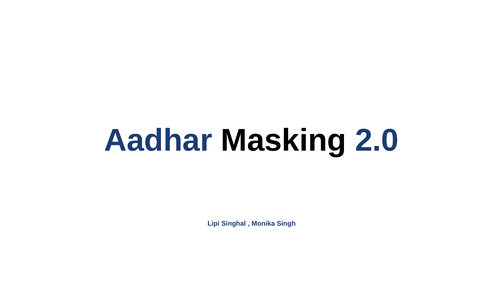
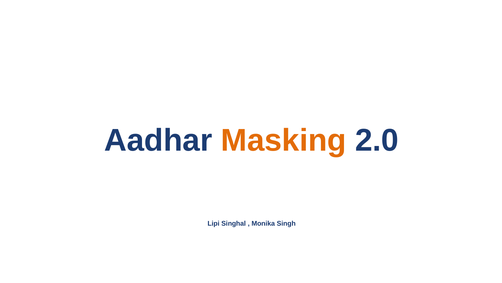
Masking colour: black -> orange (284, 140)
